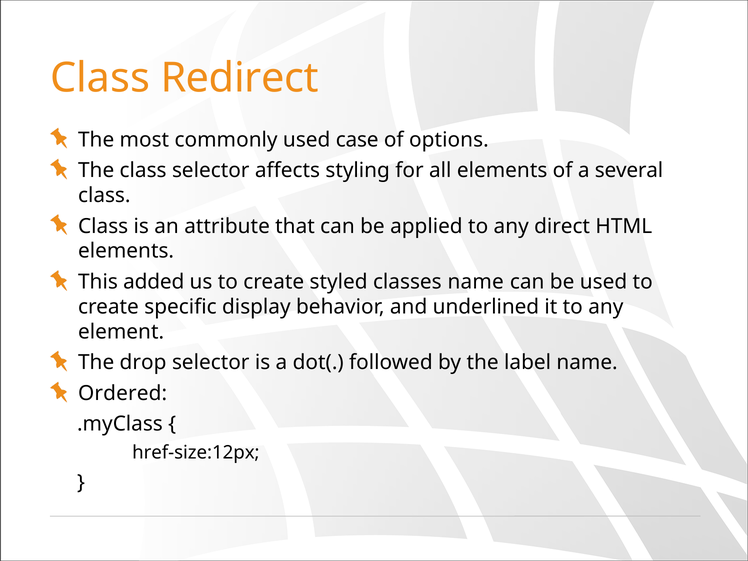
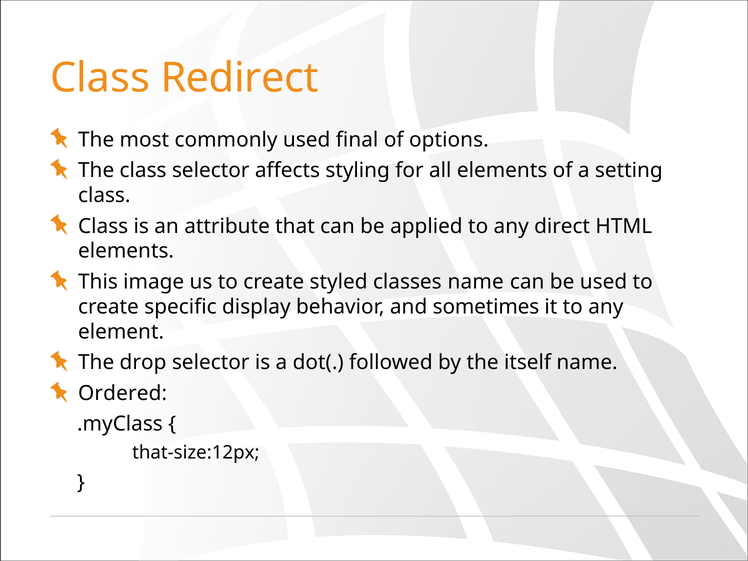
case: case -> final (357, 140)
several: several -> setting (629, 170)
added: added -> image (154, 282)
underlined: underlined -> sometimes (486, 307)
label: label -> itself (528, 363)
href-size:12px: href-size:12px -> that-size:12px (196, 453)
